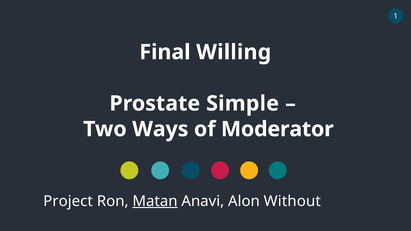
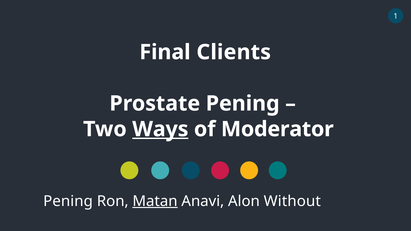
Willing: Willing -> Clients (234, 52)
Prostate Simple: Simple -> Pening (243, 104)
Ways underline: none -> present (160, 129)
Project: Project -> Pening (68, 201)
